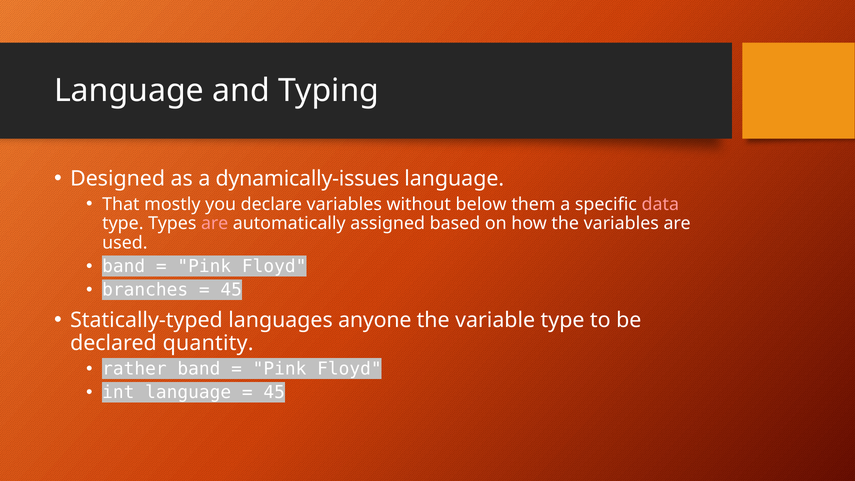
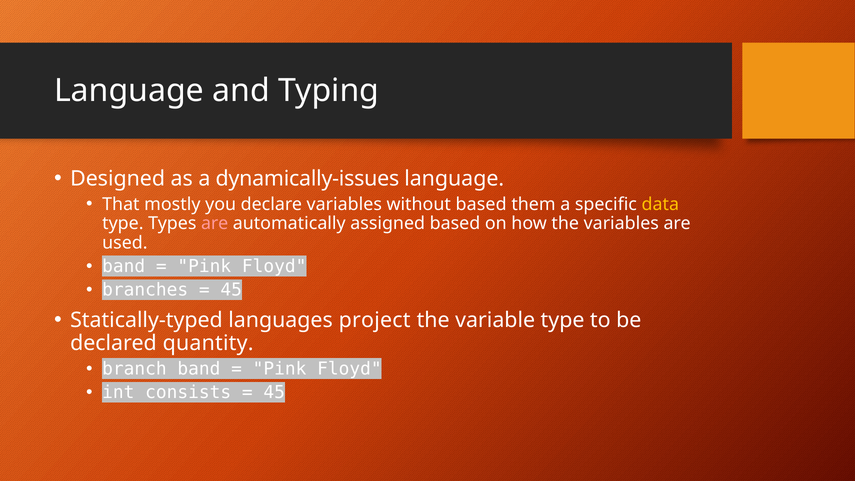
without below: below -> based (481, 204)
data colour: pink -> yellow (660, 204)
anyone: anyone -> project (375, 320)
rather: rather -> branch (134, 369)
int language: language -> consists (188, 393)
